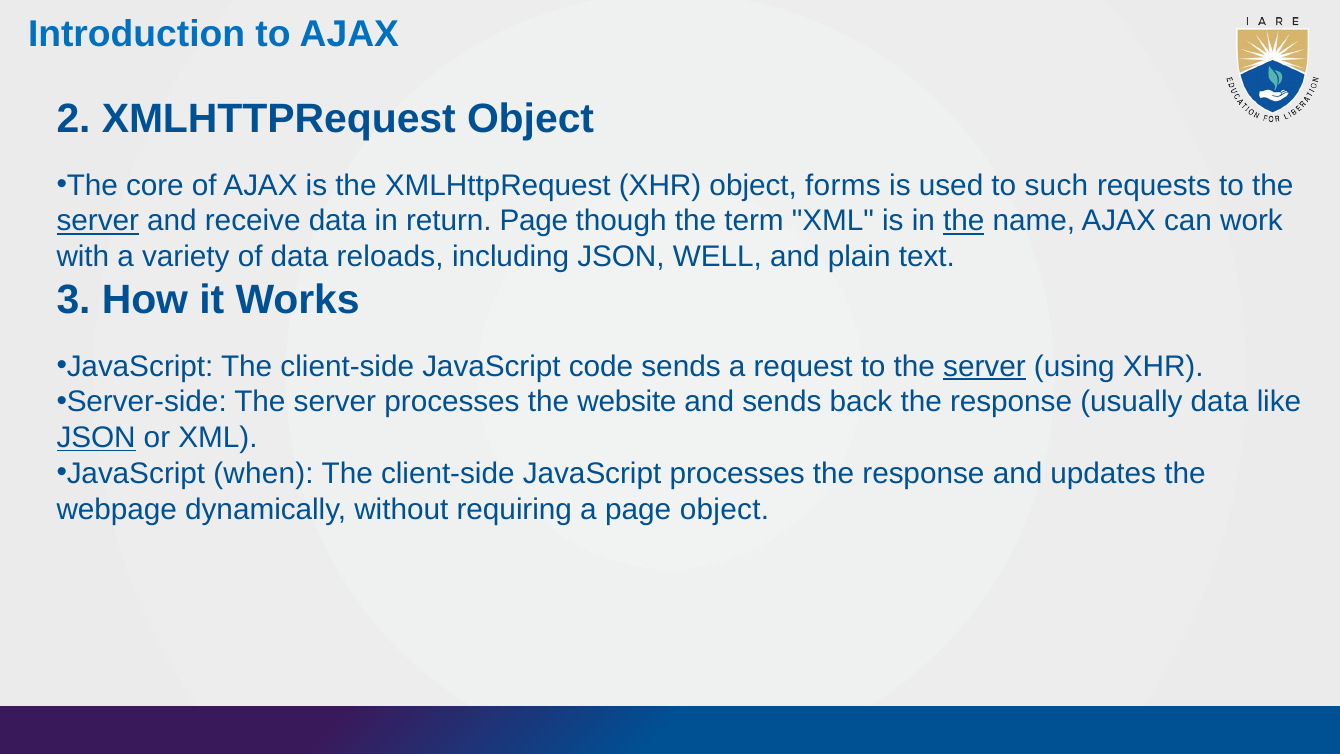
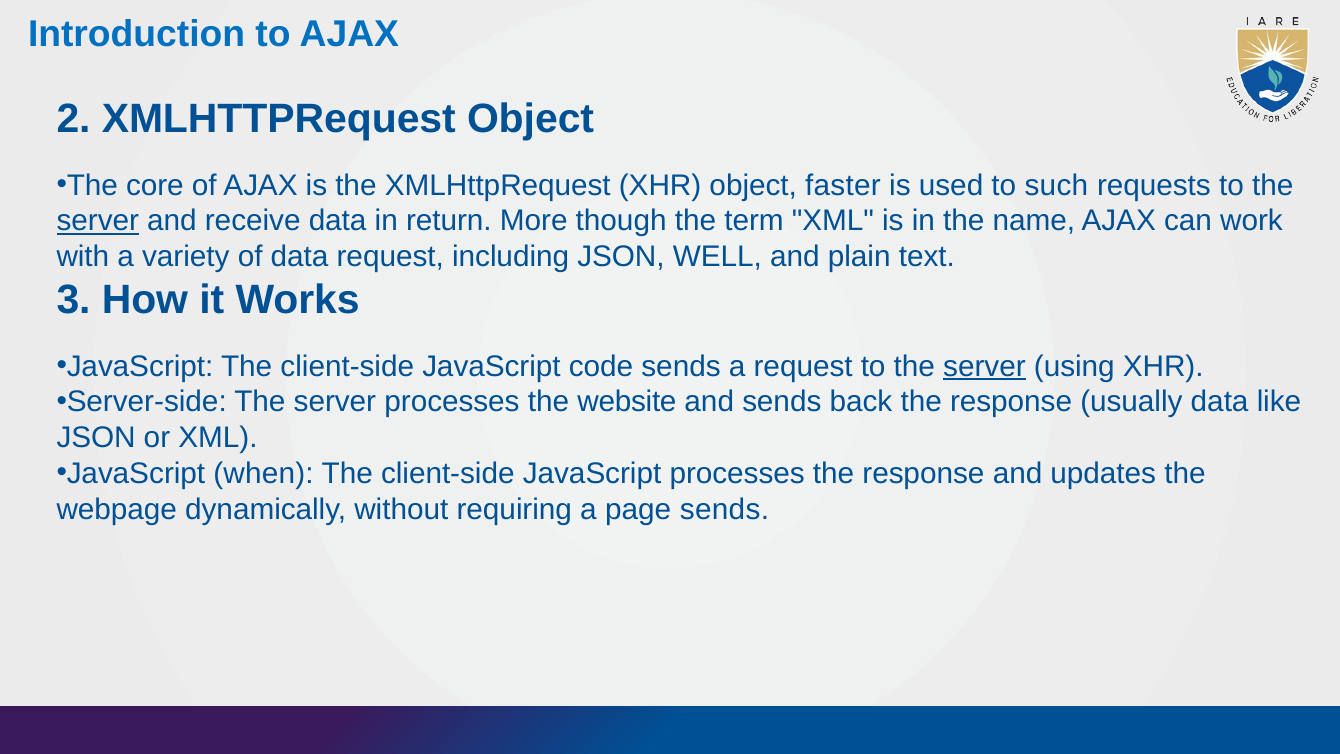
forms: forms -> faster (843, 185)
return Page: Page -> More (534, 221)
the underline: present -> none (964, 221)
data reloads: reloads -> request (390, 257)
JSON underline: present -> none (96, 438)
page object: object -> sends (724, 509)
